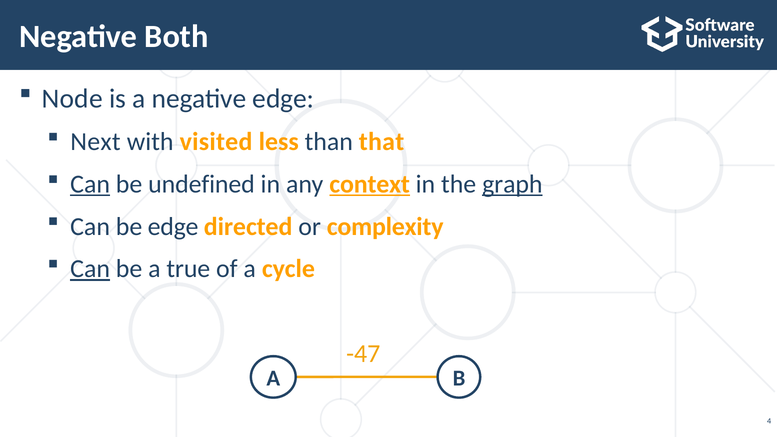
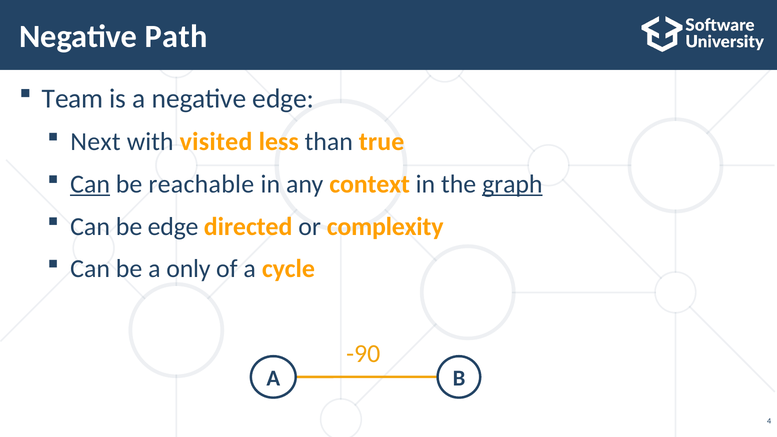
Both: Both -> Path (176, 37)
Node: Node -> Team (73, 99)
that: that -> true (382, 142)
undefined: undefined -> reachable (201, 184)
context underline: present -> none (370, 184)
Can underline: present -> none (90, 269)
true: true -> only (188, 269)
-47: -47 -> -90 (363, 354)
